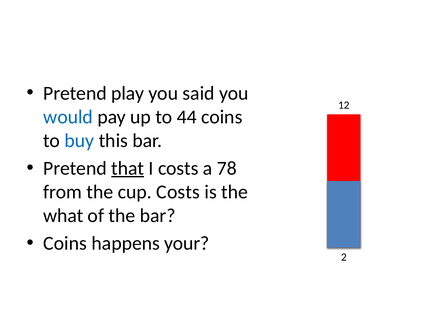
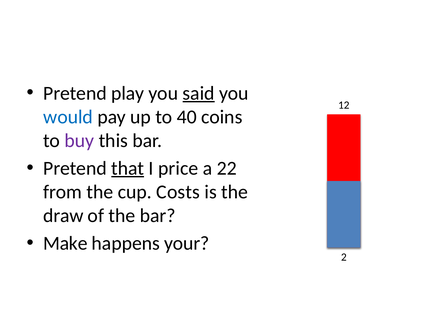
said underline: none -> present (199, 93)
44: 44 -> 40 (187, 117)
buy colour: blue -> purple (79, 141)
I costs: costs -> price (178, 168)
78: 78 -> 22 (227, 168)
what: what -> draw (63, 216)
Coins: Coins -> Make (65, 243)
